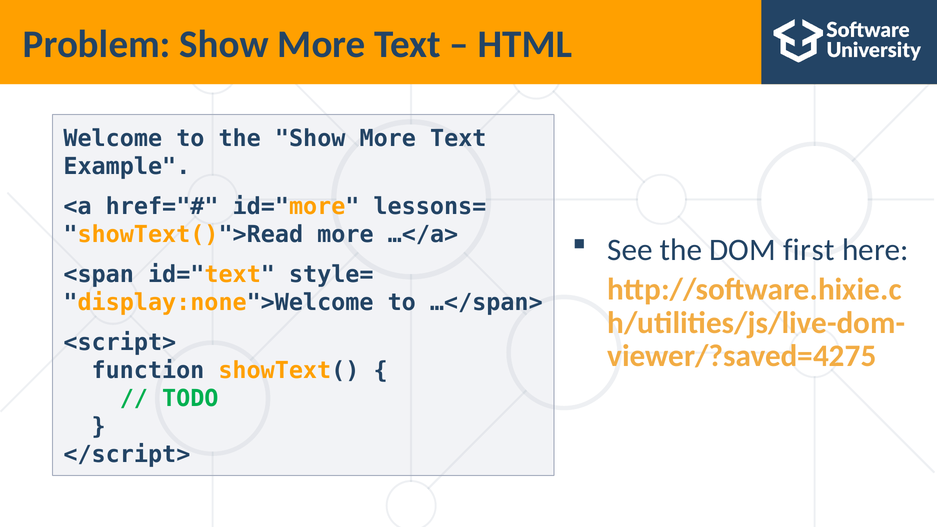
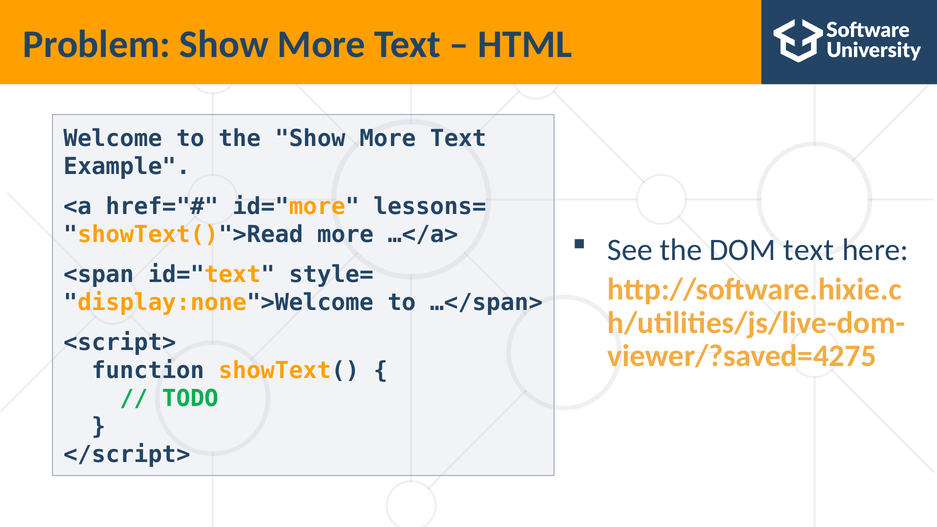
DOM first: first -> text (809, 250)
